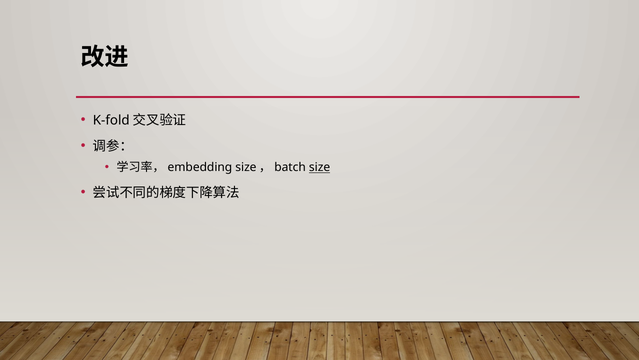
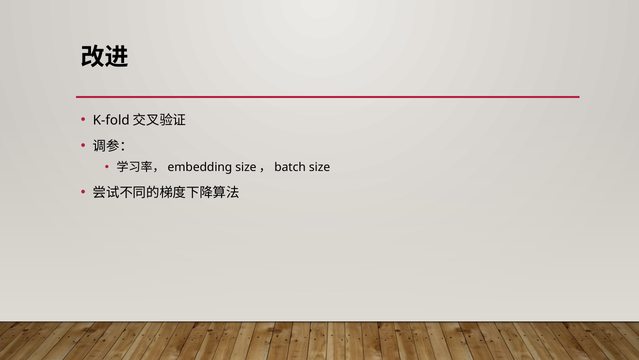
size underline: present -> none (320, 167)
